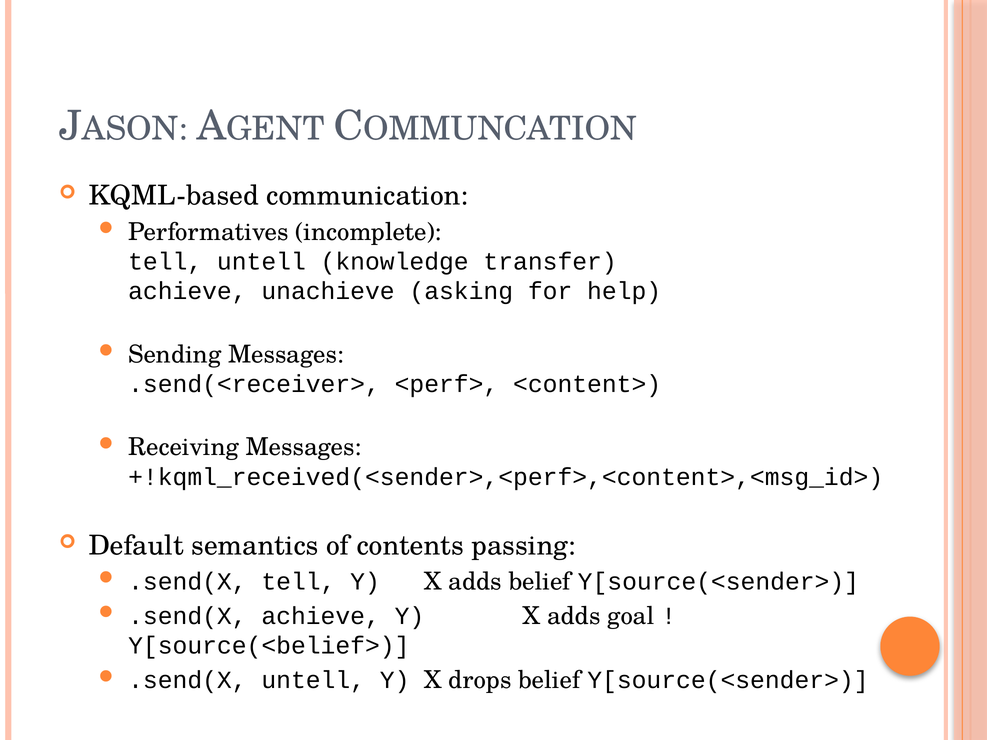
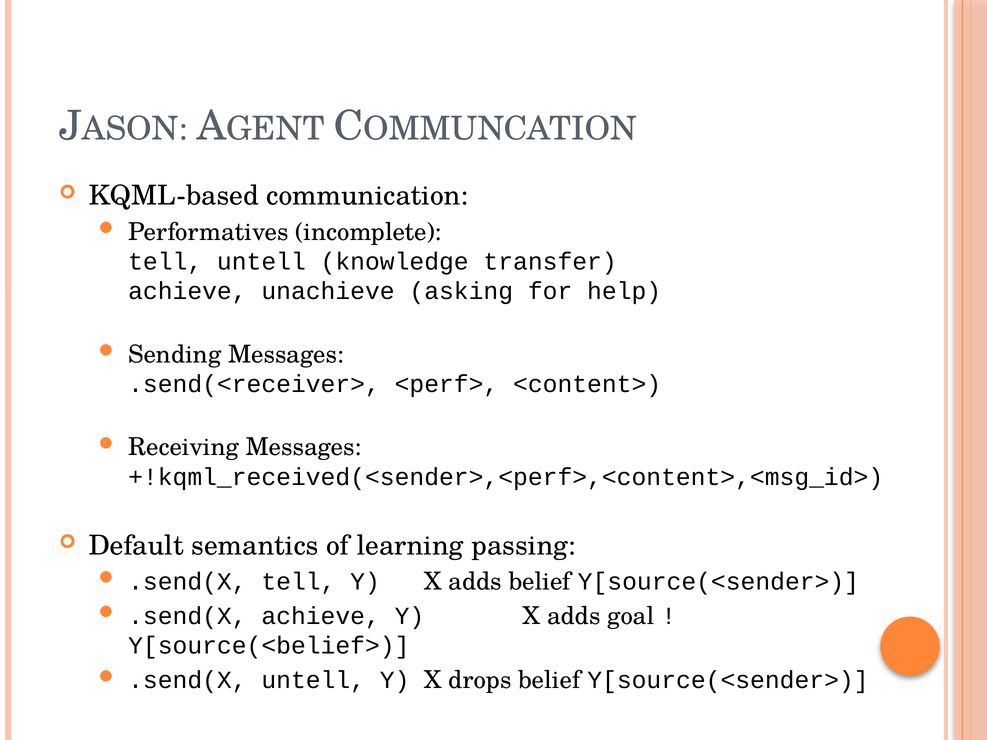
contents: contents -> learning (410, 546)
